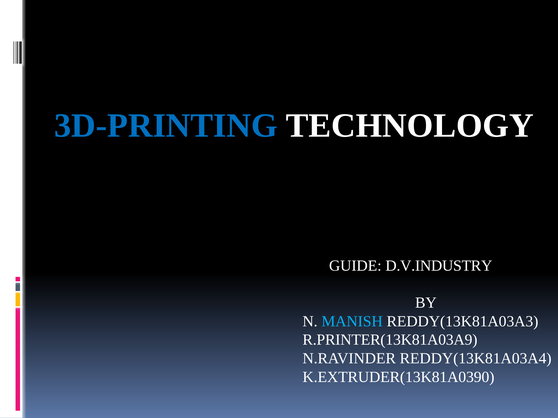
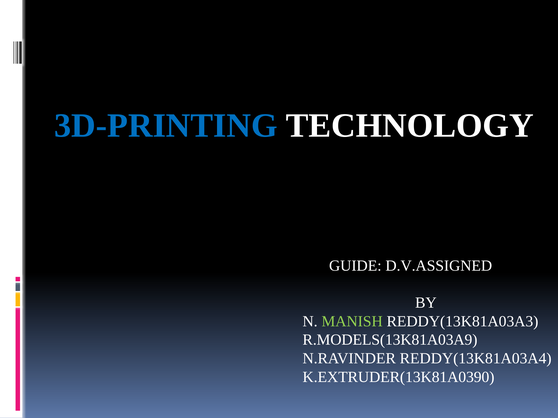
D.V.INDUSTRY: D.V.INDUSTRY -> D.V.ASSIGNED (439, 266)
MANISH colour: light blue -> light green (352, 322)
R.PRINTER(13K81A03A9: R.PRINTER(13K81A03A9 -> R.MODELS(13K81A03A9 (390, 340)
